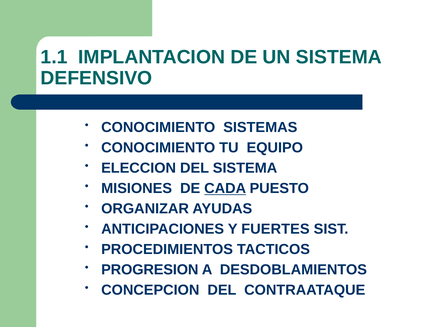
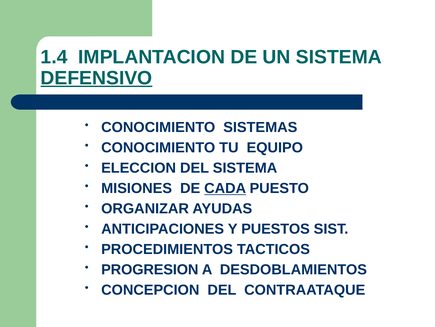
1.1: 1.1 -> 1.4 (54, 57)
DEFENSIVO underline: none -> present (96, 78)
FUERTES: FUERTES -> PUESTOS (276, 229)
